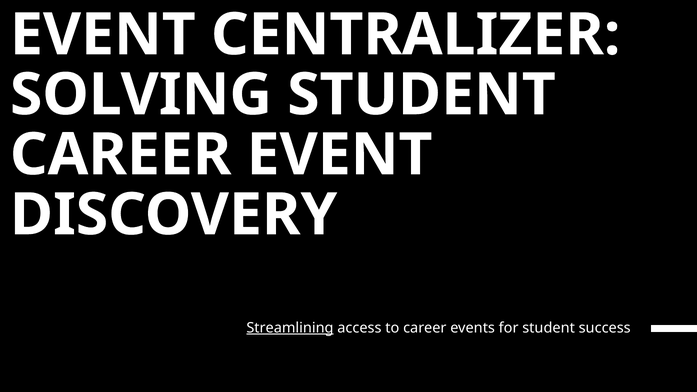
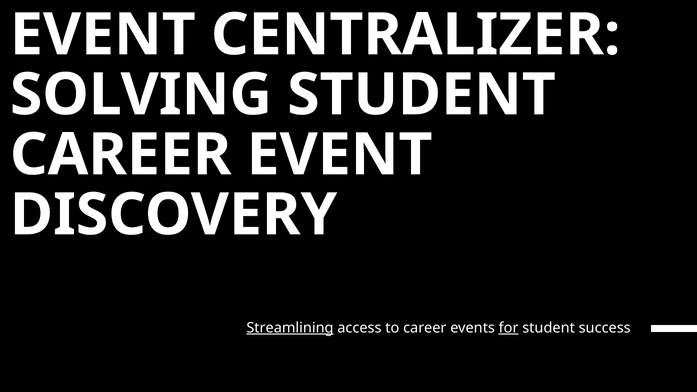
for underline: none -> present (509, 328)
